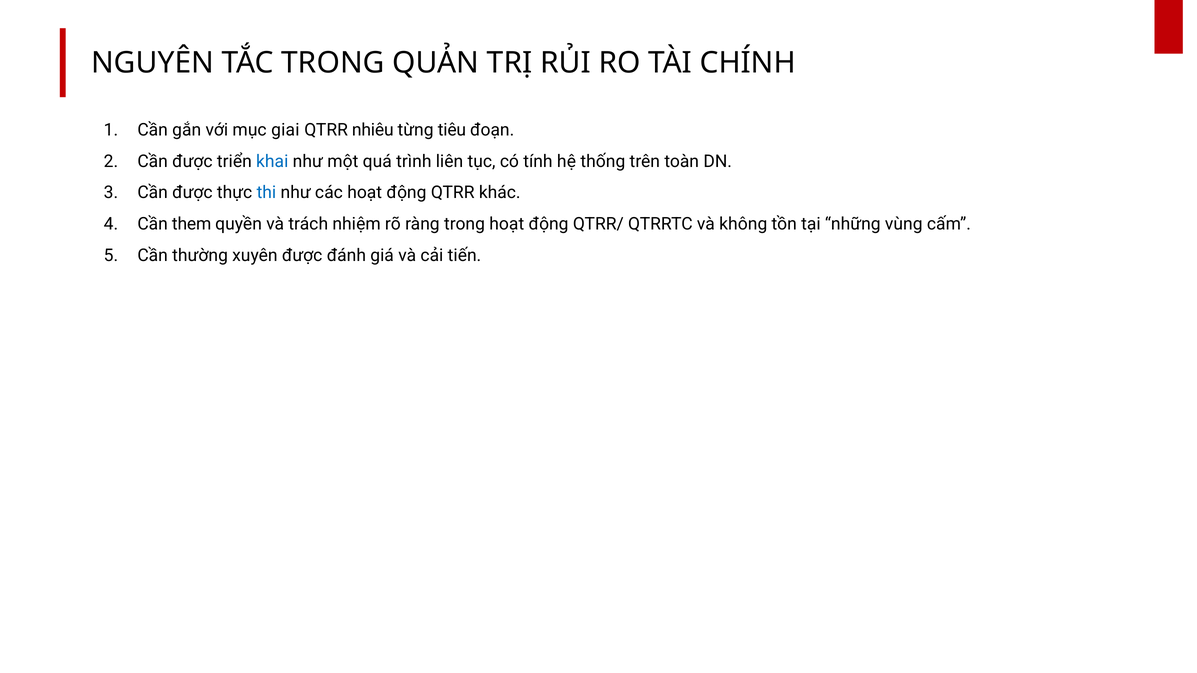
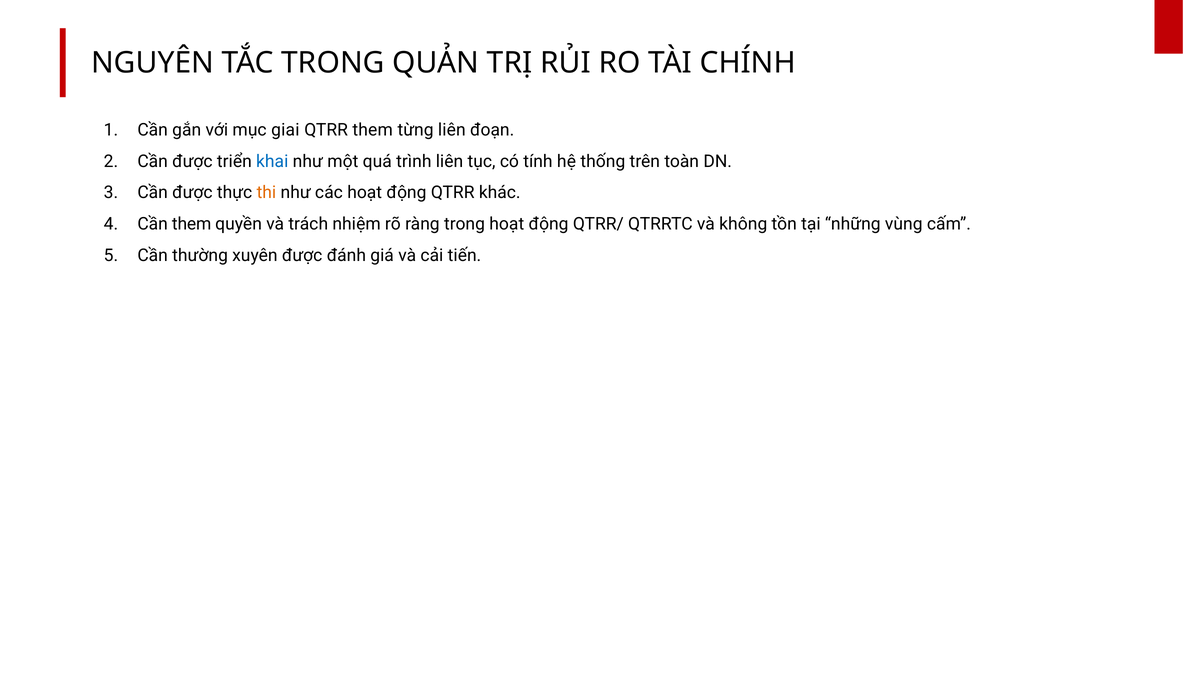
QTRR nhiêu: nhiêu -> them (373, 130)
từng tiêu: tiêu -> liên (452, 130)
thi colour: blue -> orange (266, 193)
